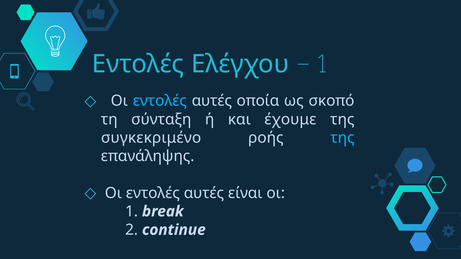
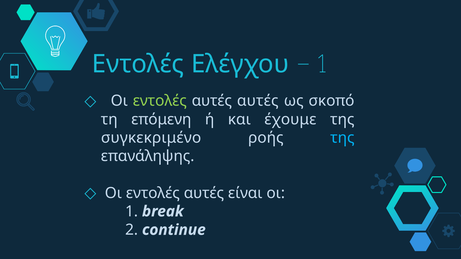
εντολές colour: light blue -> light green (160, 101)
αυτές οποία: οποία -> αυτές (258, 101)
σύνταξη: σύνταξη -> επόμενη (161, 119)
